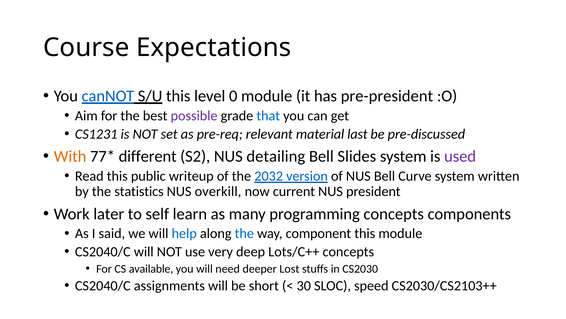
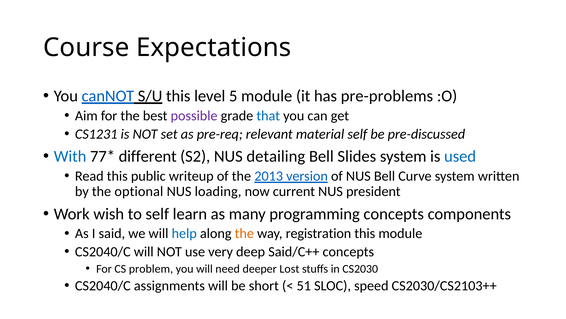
0: 0 -> 5 (233, 96)
pre-president: pre-president -> pre-problems (387, 96)
material last: last -> self (357, 134)
With colour: orange -> blue (70, 156)
used colour: purple -> blue (460, 156)
2032: 2032 -> 2013 (269, 176)
statistics: statistics -> optional (139, 191)
overkill: overkill -> loading (218, 191)
later: later -> wish (109, 214)
the colour: blue -> orange (244, 233)
component: component -> registration (318, 233)
Lots/C++: Lots/C++ -> Said/C++ (294, 251)
available: available -> problem (151, 268)
30: 30 -> 51 (304, 285)
